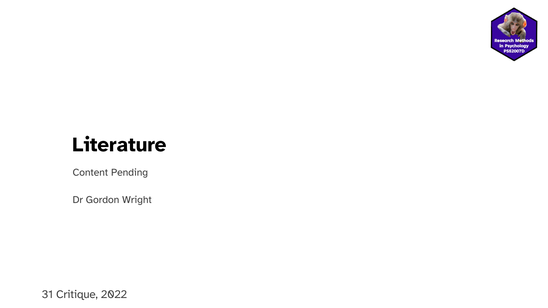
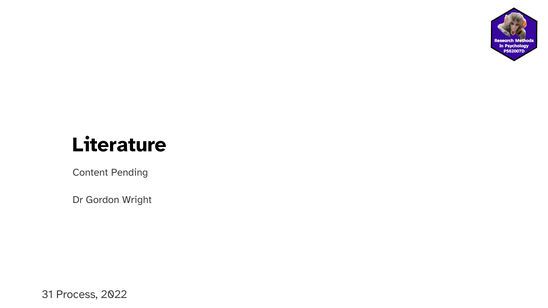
Critique: Critique -> Process (77, 295)
